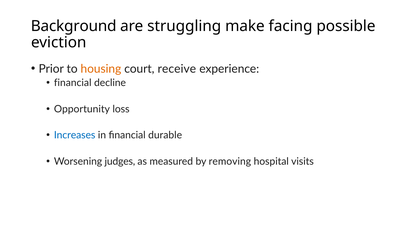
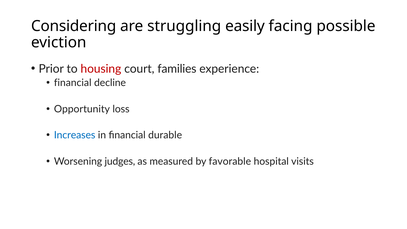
Background: Background -> Considering (74, 26)
make: make -> easily (245, 26)
housing colour: orange -> red (101, 69)
receive: receive -> families (177, 69)
removing: removing -> favorable (230, 161)
